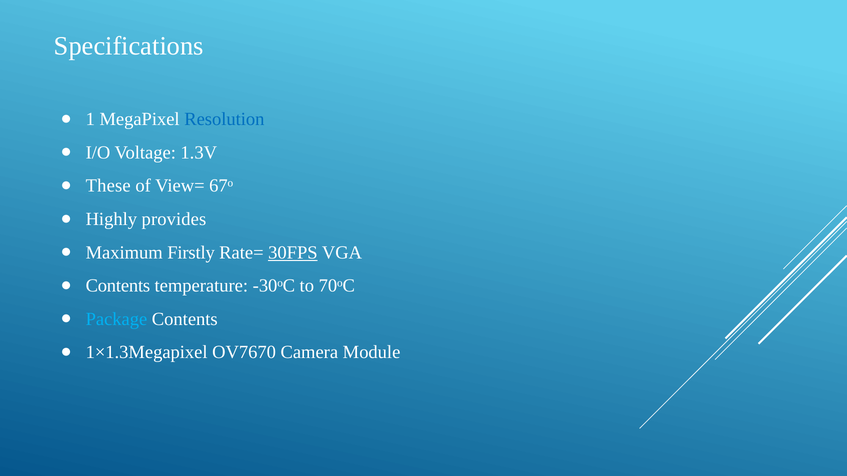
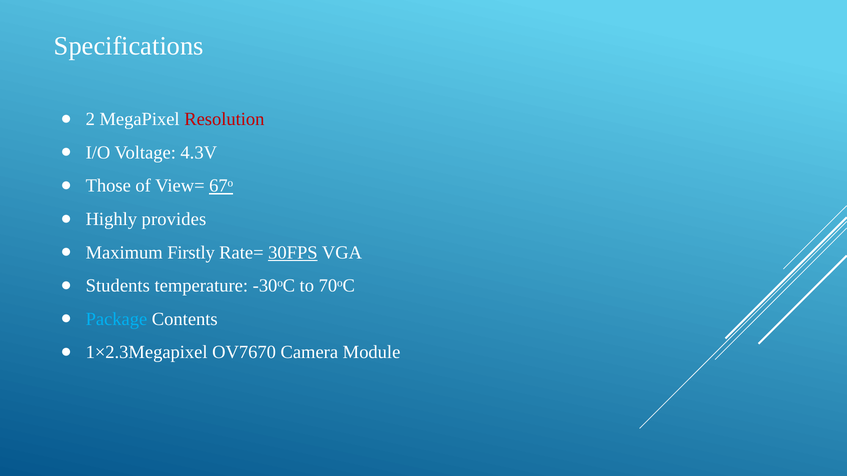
1: 1 -> 2 (90, 119)
Resolution colour: blue -> red (224, 119)
1.3V: 1.3V -> 4.3V (199, 153)
These: These -> Those (108, 186)
67ᵒ underline: none -> present (221, 186)
Contents: Contents -> Students (118, 286)
1×1.3Megapixel: 1×1.3Megapixel -> 1×2.3Megapixel (147, 353)
